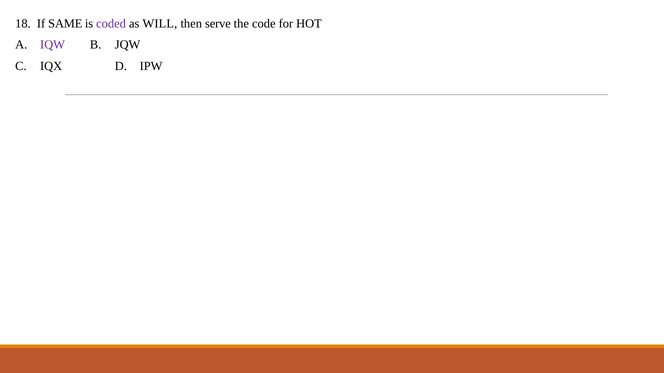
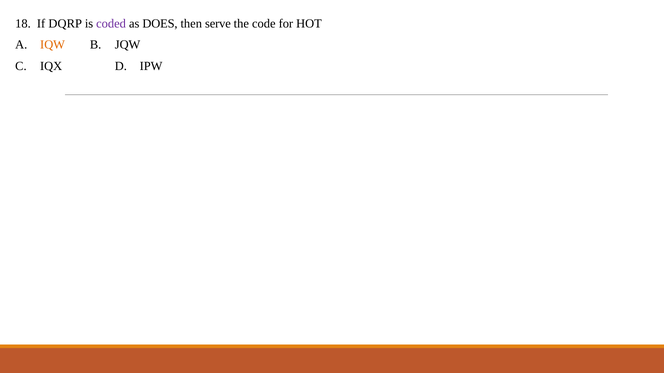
SAME: SAME -> DQRP (65, 23)
WILL: WILL -> DOES (160, 23)
IQW colour: purple -> orange (53, 45)
